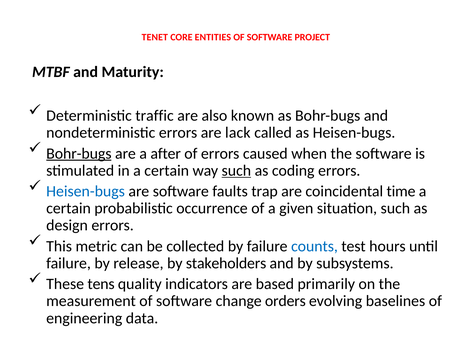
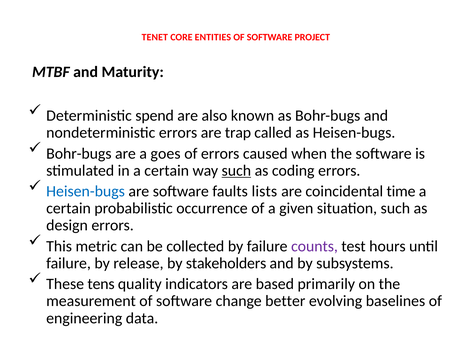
traffic: traffic -> spend (155, 116)
lack: lack -> trap (238, 133)
Bohr-bugs underline: present -> none (79, 154)
after: after -> goes (166, 154)
trap: trap -> lists (264, 192)
counts colour: blue -> purple (314, 247)
orders: orders -> better (285, 302)
